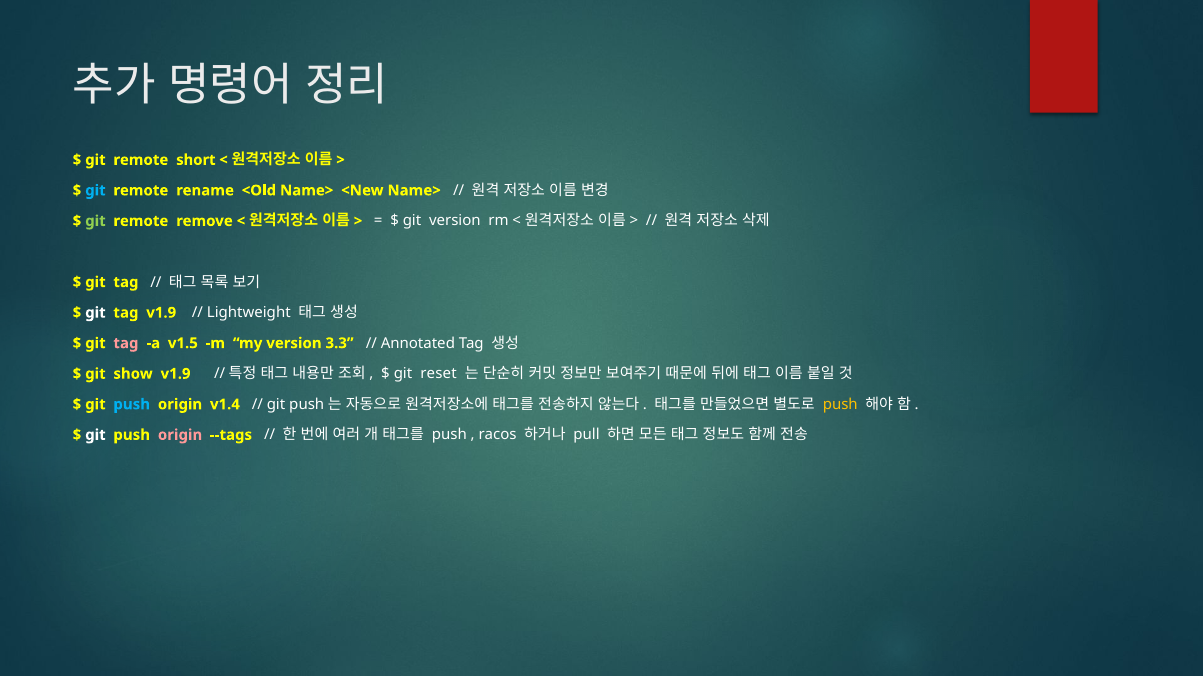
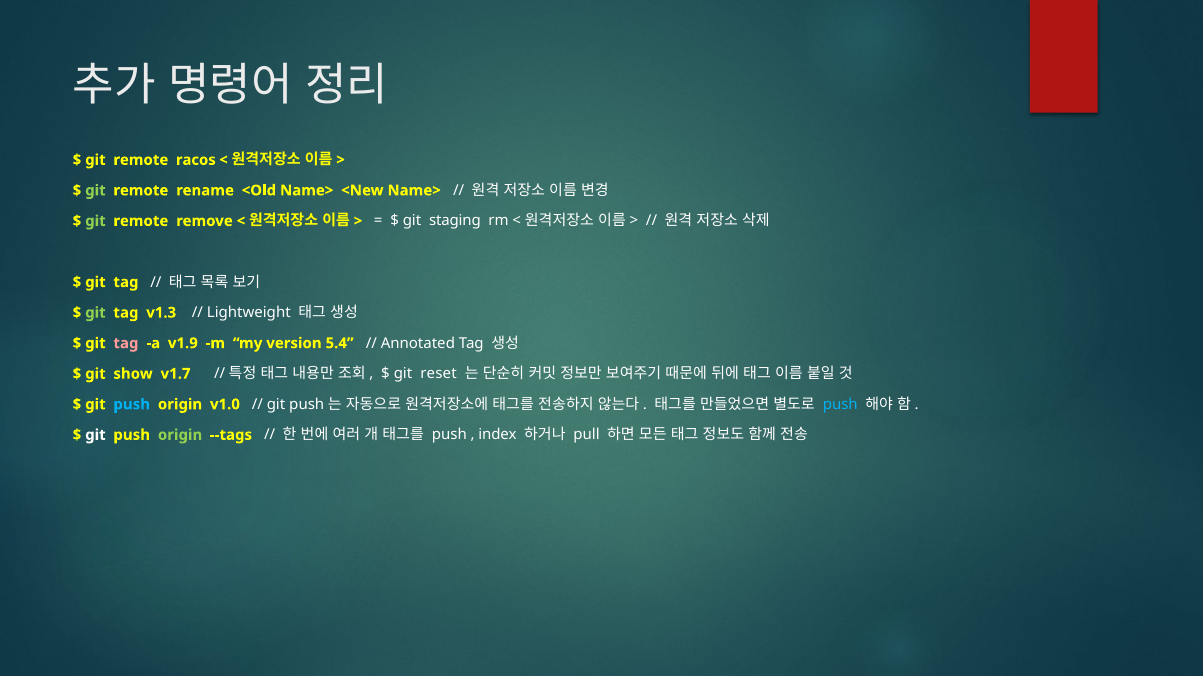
short: short -> racos (196, 160)
git colour: light blue -> light green (95, 191)
git version: version -> staging (455, 221)
git colour: white -> light green (95, 313)
tag v1.9: v1.9 -> v1.3 (161, 313)
v1.5: v1.5 -> v1.9 (183, 344)
3.3: 3.3 -> 5.4 (340, 344)
show v1.9: v1.9 -> v1.7 (176, 374)
v1.4: v1.4 -> v1.0 (225, 405)
push colour: yellow -> light blue (840, 405)
origin colour: pink -> light green (180, 435)
racos: racos -> index (498, 435)
